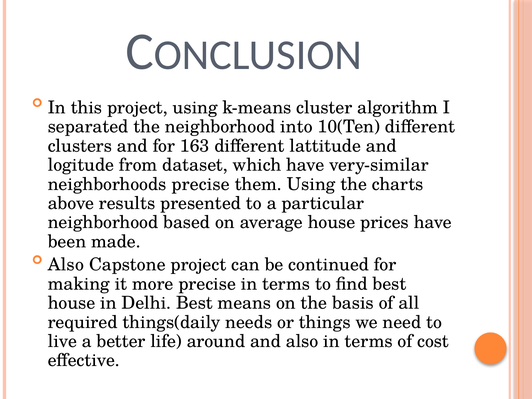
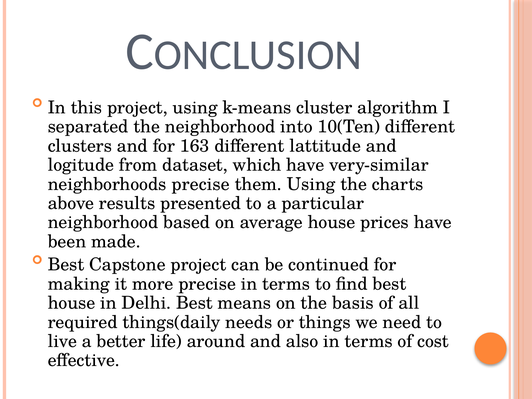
Also: Also -> Best (66, 265)
